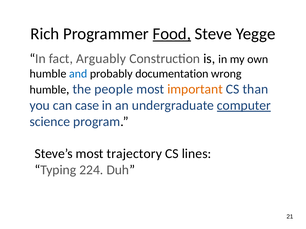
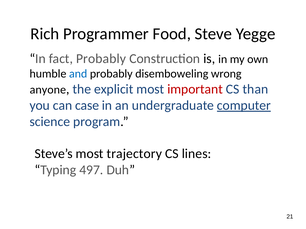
Food underline: present -> none (172, 34)
fact Arguably: Arguably -> Probably (101, 59)
documentation: documentation -> disemboweling (172, 74)
humble: humble -> anyone (48, 90)
people: people -> explicit (114, 89)
important colour: orange -> red (195, 89)
224: 224 -> 497 (91, 170)
